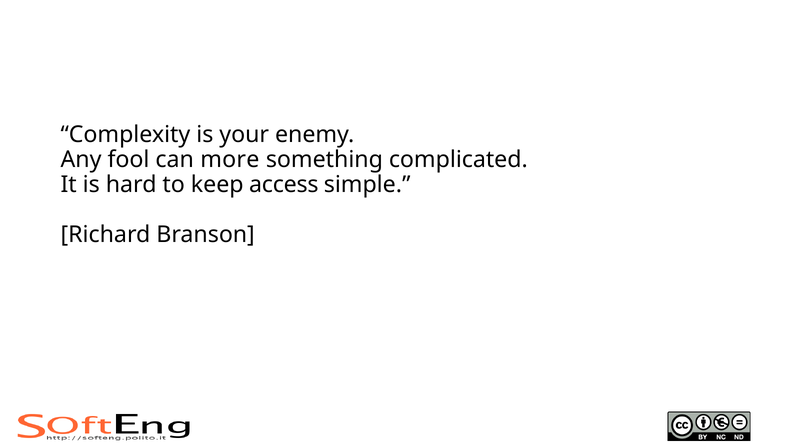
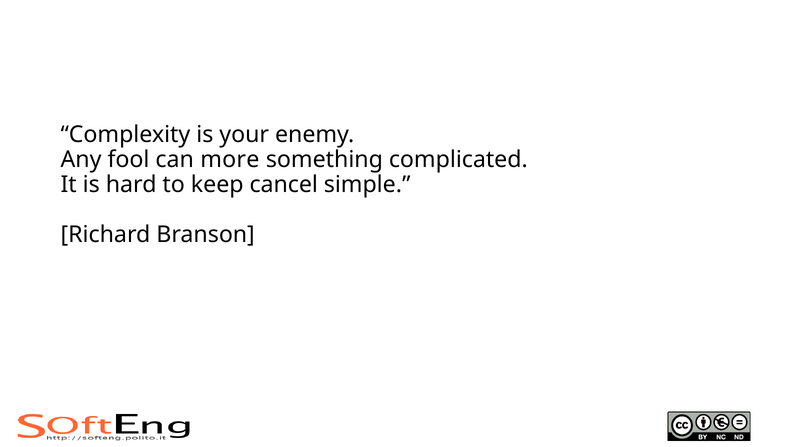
access: access -> cancel (284, 185)
